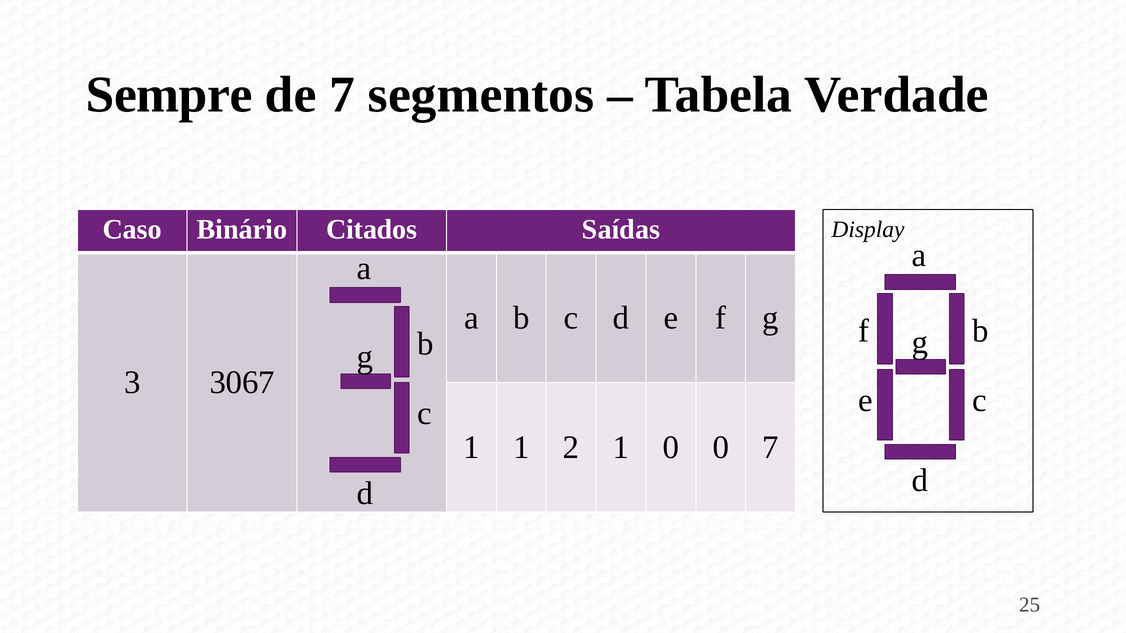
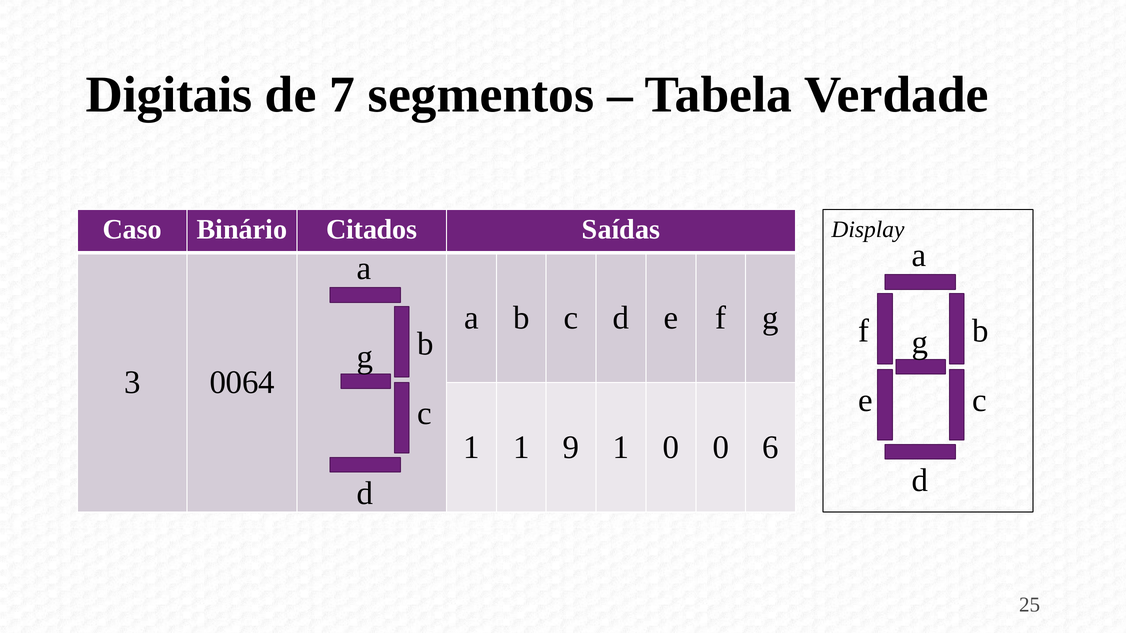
Sempre: Sempre -> Digitais (169, 95)
3067: 3067 -> 0064 (242, 383)
2: 2 -> 9 (571, 448)
0 7: 7 -> 6 (771, 448)
